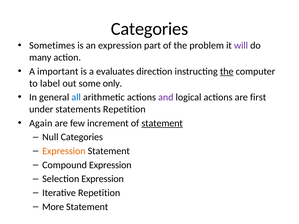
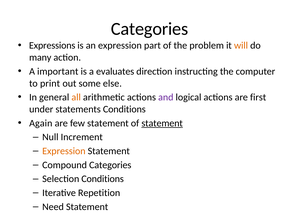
Sometimes: Sometimes -> Expressions (52, 46)
will colour: purple -> orange (241, 46)
the underline: present -> none (227, 71)
label: label -> print (50, 83)
only: only -> else (112, 83)
all colour: blue -> orange (76, 97)
statements Repetition: Repetition -> Conditions (124, 109)
few increment: increment -> statement (108, 123)
Null Categories: Categories -> Increment (82, 137)
Compound Expression: Expression -> Categories (110, 165)
Selection Expression: Expression -> Conditions (103, 179)
More: More -> Need (53, 207)
